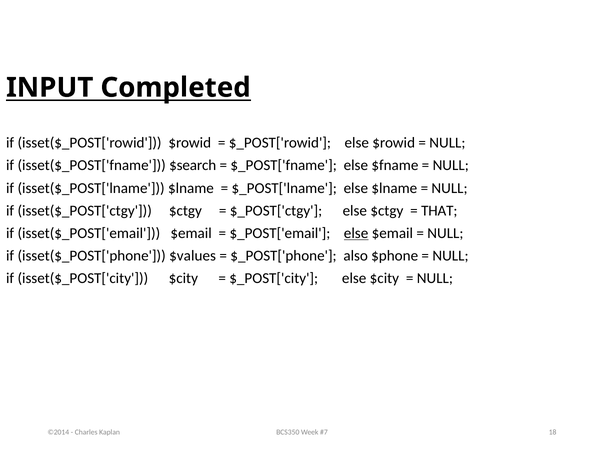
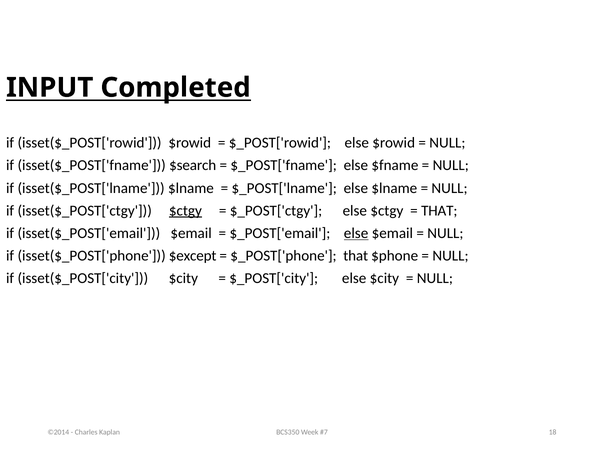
$ctgy underline: none -> present (185, 211)
$values: $values -> $except (193, 256)
$_POST['phone also: also -> that (356, 256)
